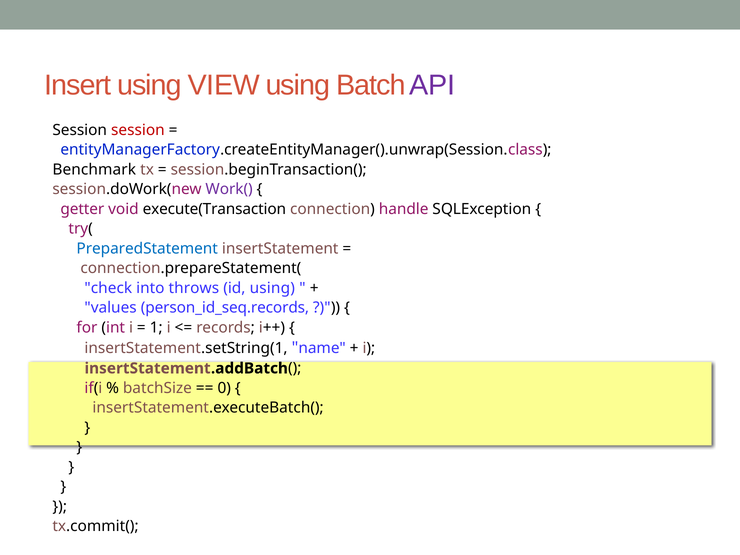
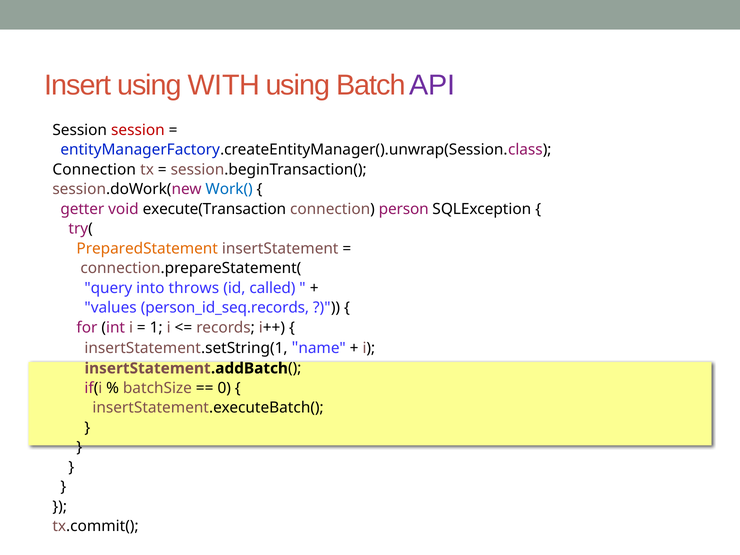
VIEW: VIEW -> WITH (224, 85)
Benchmark: Benchmark -> Connection (94, 170)
Work( colour: purple -> blue (229, 189)
handle: handle -> person (404, 209)
PreparedStatement colour: blue -> orange (147, 249)
check: check -> query (108, 288)
id using: using -> called (272, 288)
